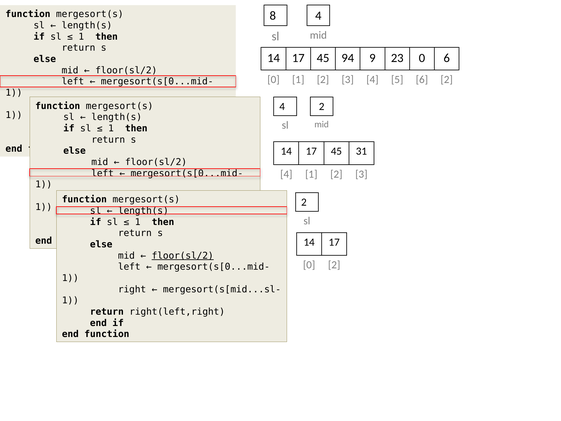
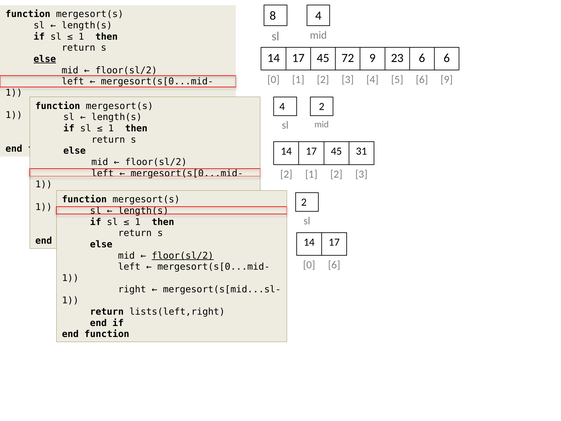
94: 94 -> 72 (348, 58)
23 0: 0 -> 6 (422, 58)
else underline: none -> present (45, 59)
6 2: 2 -> 9 (447, 80)
4: 4 -> 2 (286, 174)
0 2: 2 -> 6 (334, 265)
right(left,right: right(left,right -> lists(left,right (177, 312)
